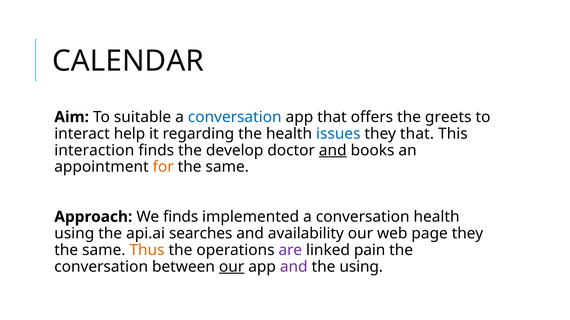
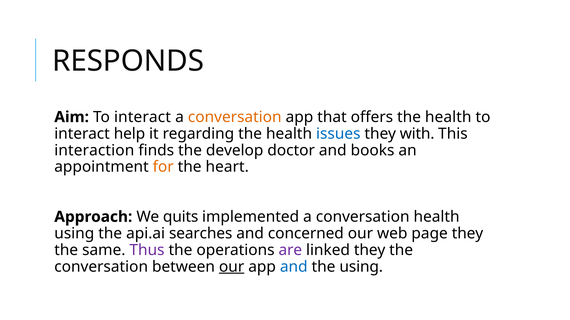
CALENDAR: CALENDAR -> RESPONDS (128, 61)
Aim To suitable: suitable -> interact (142, 117)
conversation colour: blue -> orange (235, 117)
offers the greets: greets -> health (448, 117)
they that: that -> with (417, 134)
and underline: present -> none (333, 151)
same: same -> heart (227, 167)
We finds: finds -> quits (181, 217)
availability: availability -> concerned (306, 234)
Thus colour: orange -> purple (147, 251)
linked pain: pain -> they (370, 251)
and colour: purple -> blue (294, 267)
